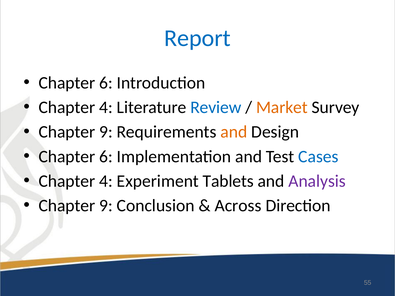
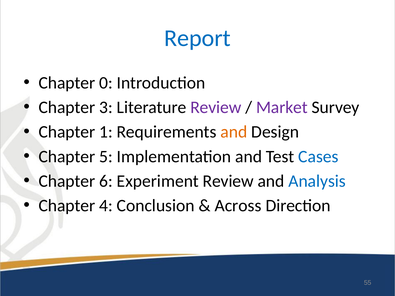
6: 6 -> 0 (106, 83)
4: 4 -> 3 (106, 107)
Review colour: blue -> purple (216, 107)
Market colour: orange -> purple (282, 107)
9: 9 -> 1 (106, 132)
6: 6 -> 5 (106, 157)
4: 4 -> 6 (106, 181)
Experiment Tablets: Tablets -> Review (228, 181)
Analysis colour: purple -> blue (317, 181)
9: 9 -> 4 (106, 206)
